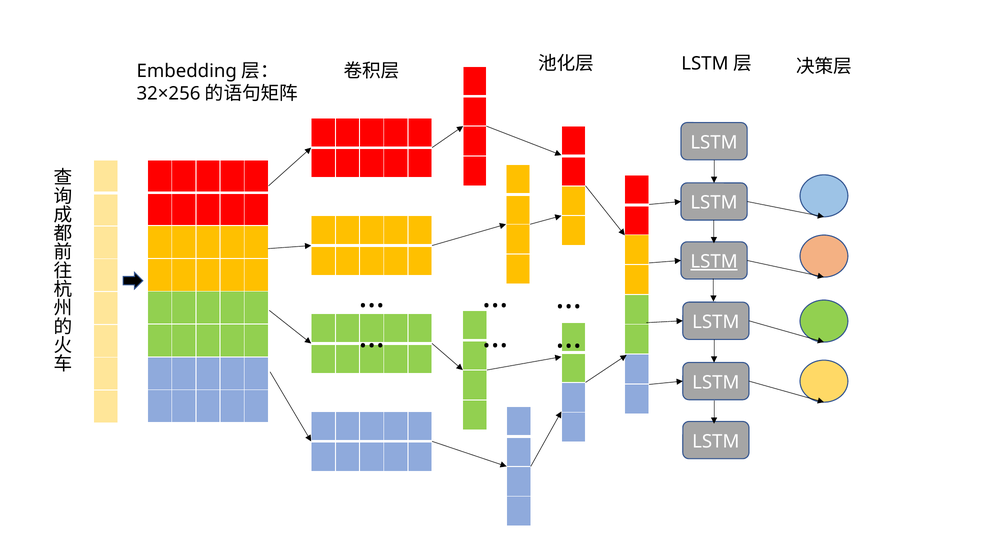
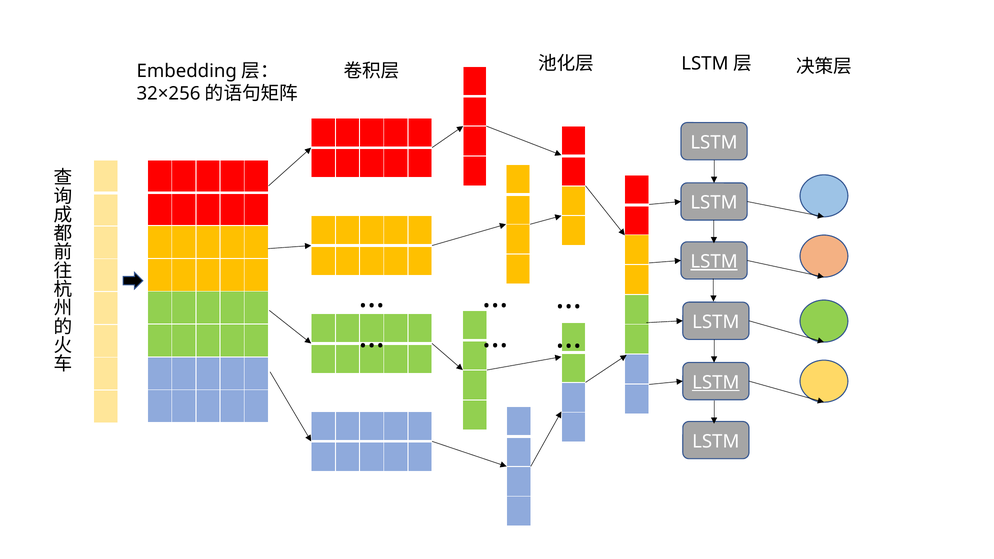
LSTM underline: none -> present (716, 382)
